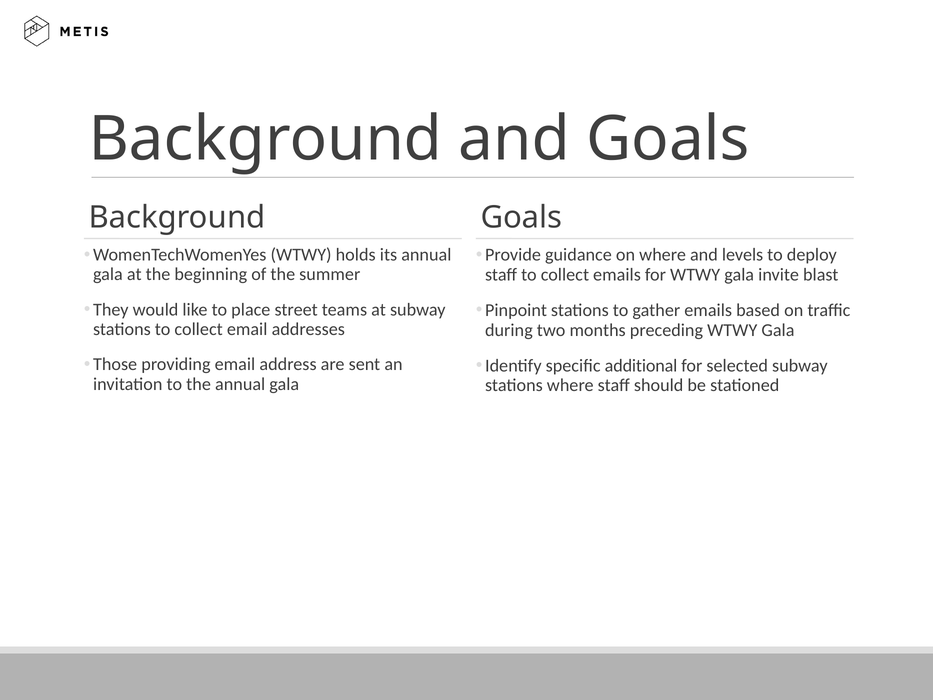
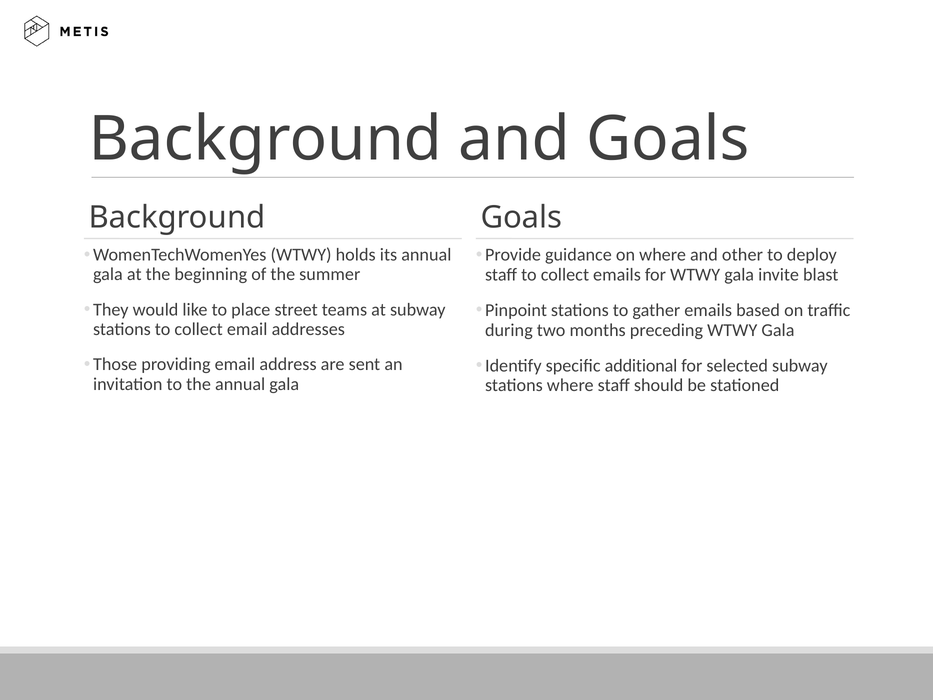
levels: levels -> other (742, 255)
